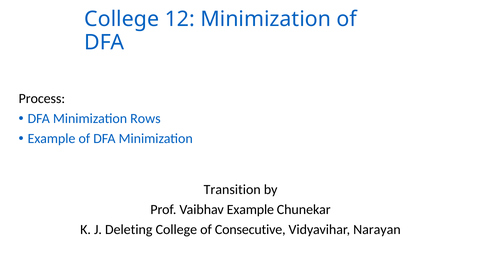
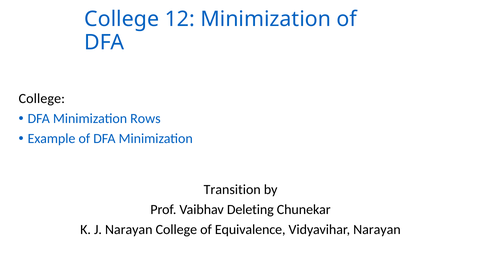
Process: Process -> College (42, 99)
Vaibhav Example: Example -> Deleting (250, 209)
J Deleting: Deleting -> Narayan (129, 229)
Consecutive: Consecutive -> Equivalence (250, 229)
